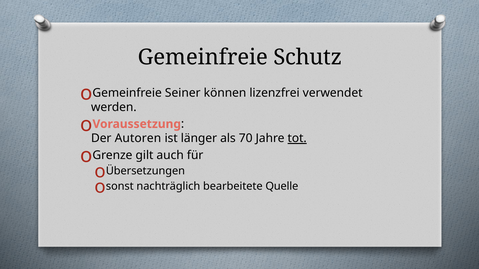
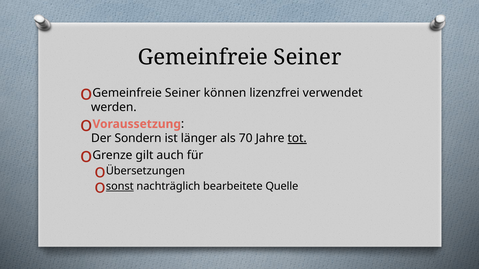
Schutz: Schutz -> Seiner (307, 57)
Autoren: Autoren -> Sondern (138, 139)
sonst underline: none -> present (120, 187)
